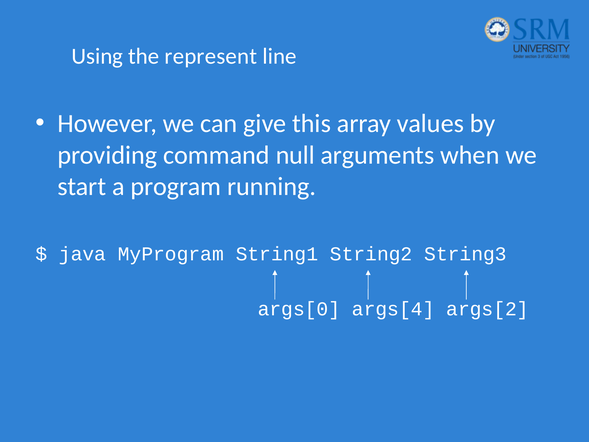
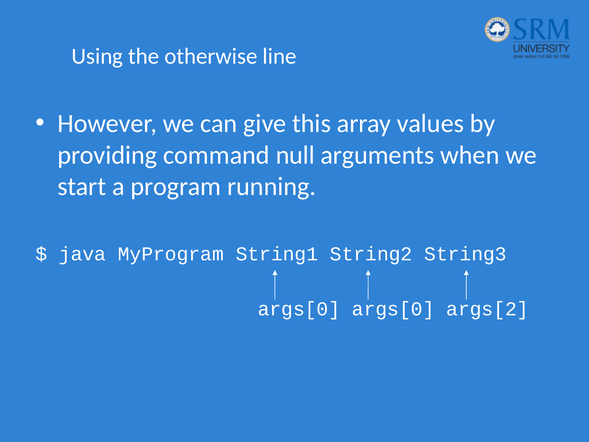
represent: represent -> otherwise (211, 56)
args[0 args[4: args[4 -> args[0 (393, 309)
